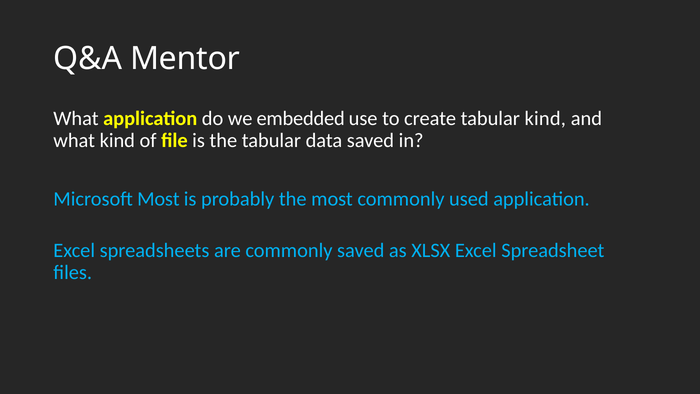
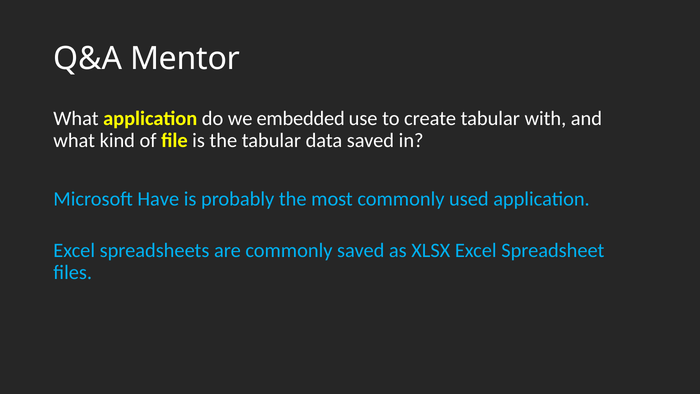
tabular kind: kind -> with (545, 118)
Microsoft Most: Most -> Have (158, 199)
